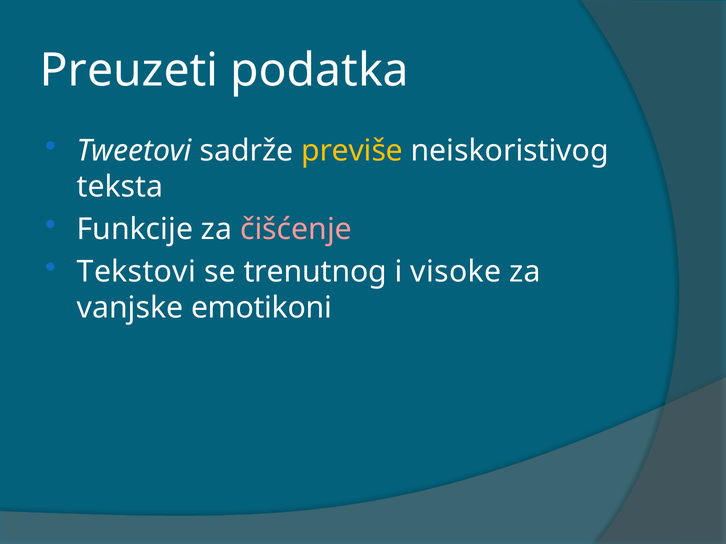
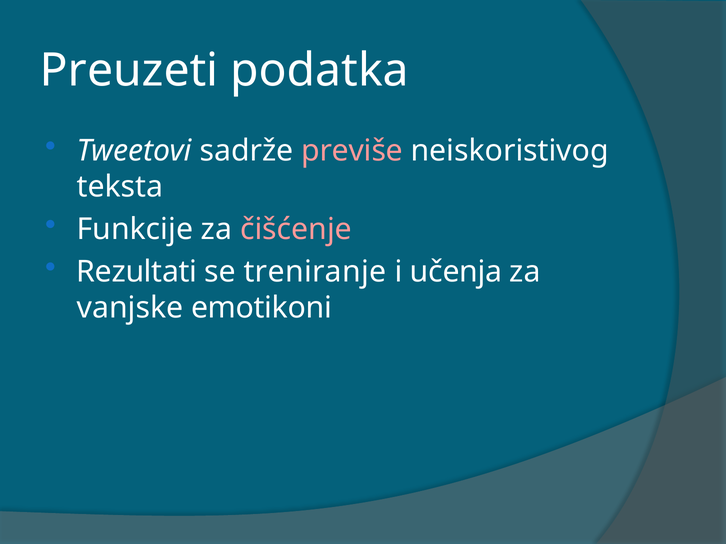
previše colour: yellow -> pink (352, 151)
Tekstovi: Tekstovi -> Rezultati (137, 272)
trenutnog: trenutnog -> treniranje (315, 272)
visoke: visoke -> učenja (456, 272)
